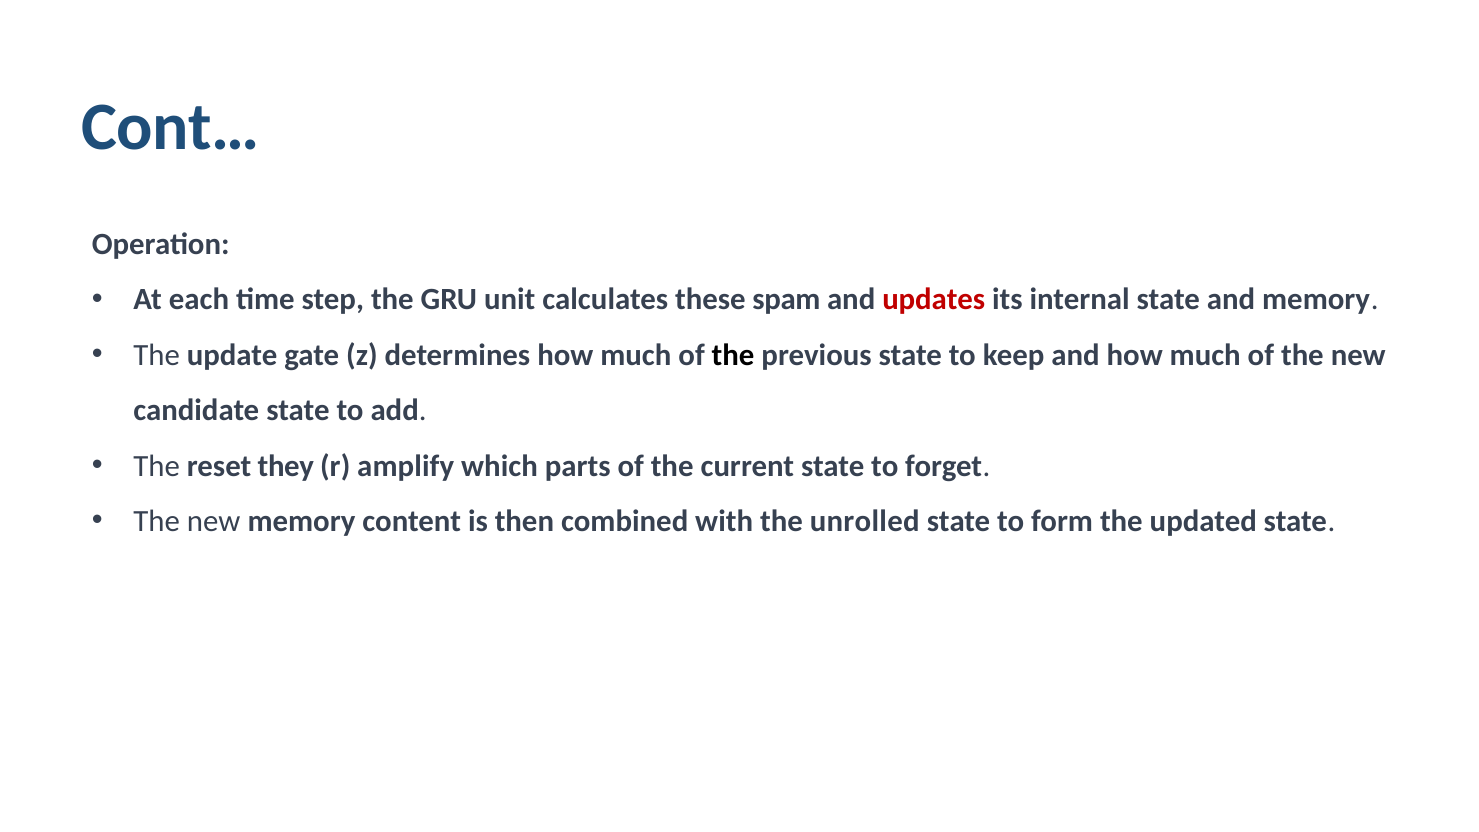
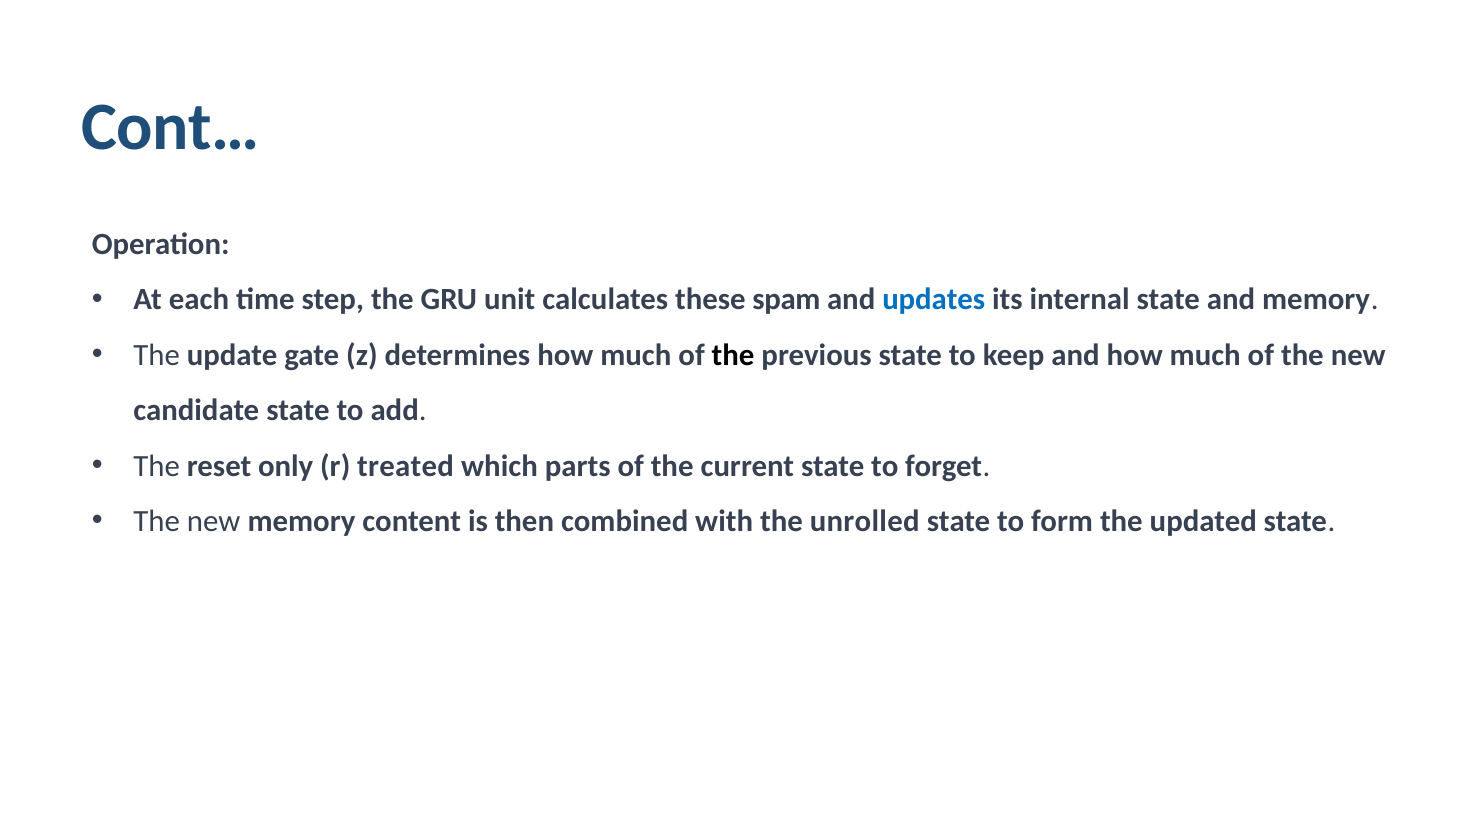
updates colour: red -> blue (934, 300)
they: they -> only (286, 466)
amplify: amplify -> treated (406, 466)
